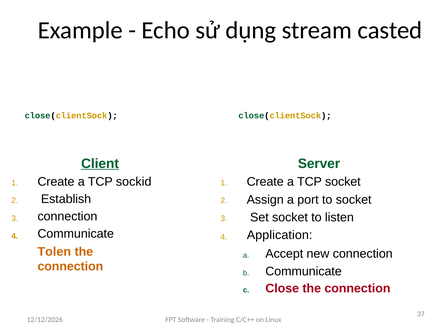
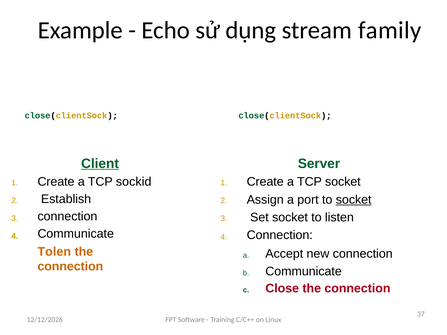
casted: casted -> family (390, 30)
socket underline: none -> present (354, 200)
Application: Application -> Connection (280, 235)
